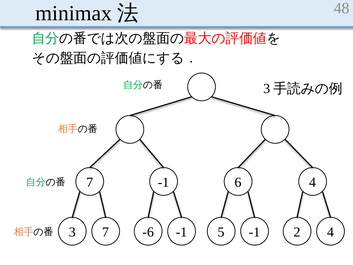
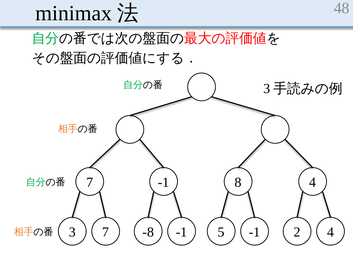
6: 6 -> 8 (238, 182)
-6: -6 -> -8 (148, 232)
